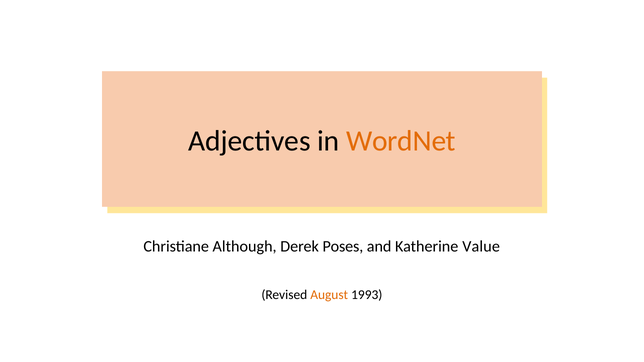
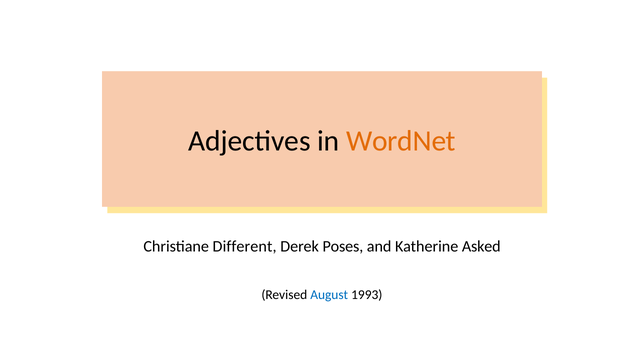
Although: Although -> Different (245, 247)
Value: Value -> Asked (481, 247)
August colour: orange -> blue (329, 295)
